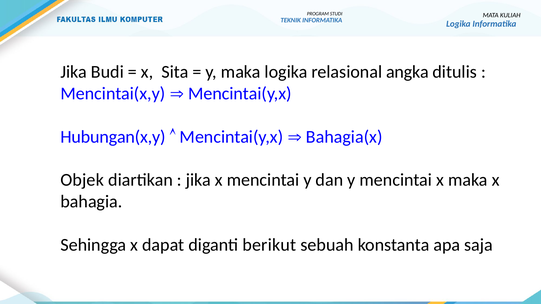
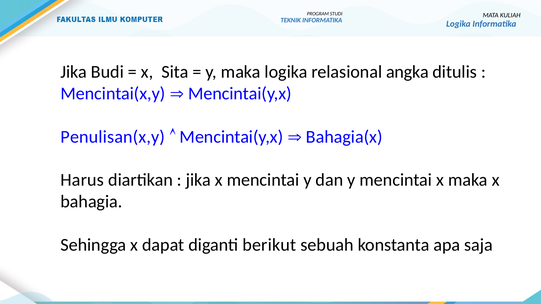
Hubungan(x,y: Hubungan(x,y -> Penulisan(x,y (113, 137)
Objek: Objek -> Harus (82, 180)
